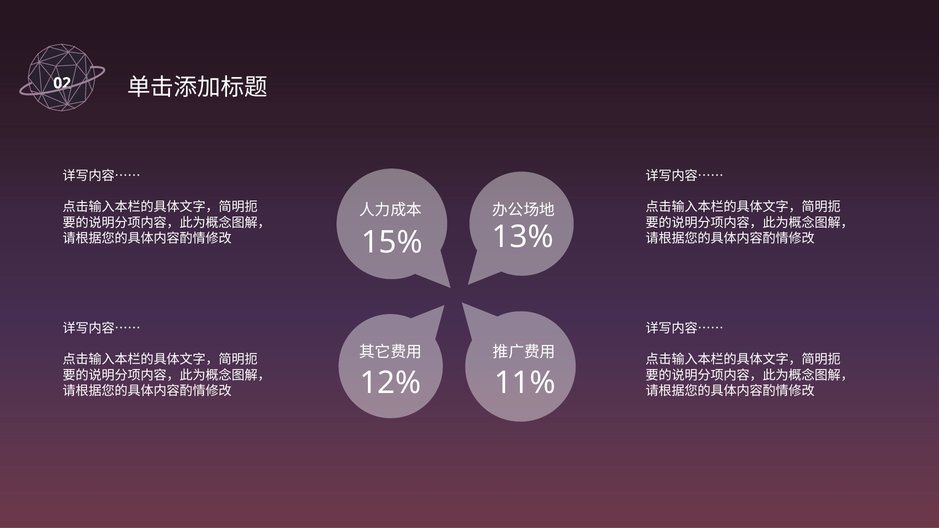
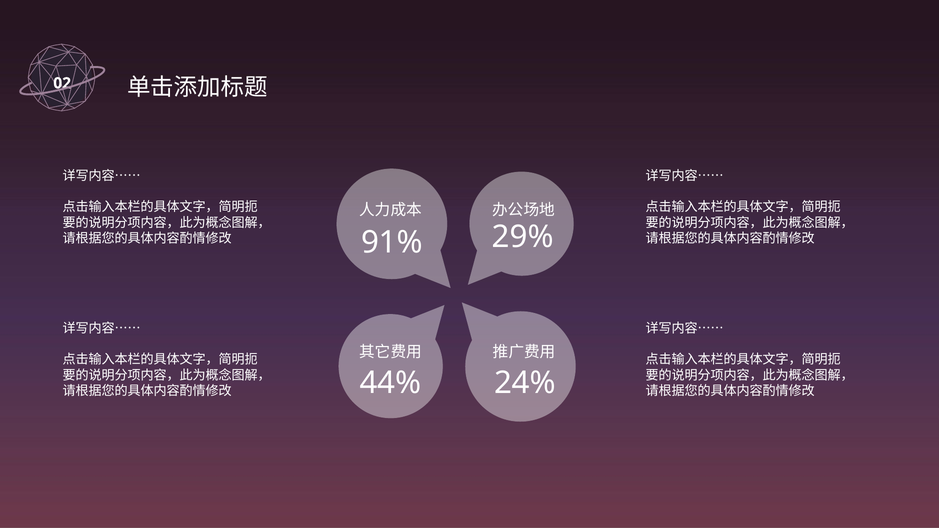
13%: 13% -> 29% (523, 237)
15%: 15% -> 91% (392, 242)
12%: 12% -> 44% (390, 383)
11%: 11% -> 24% (525, 383)
